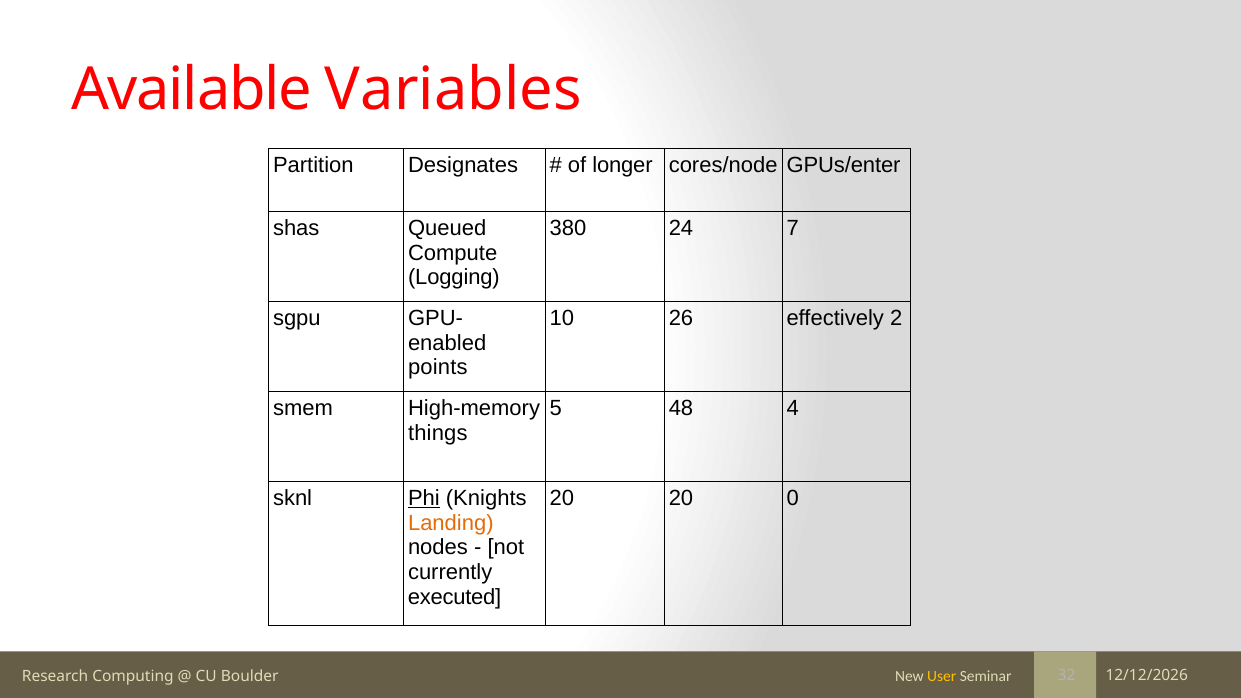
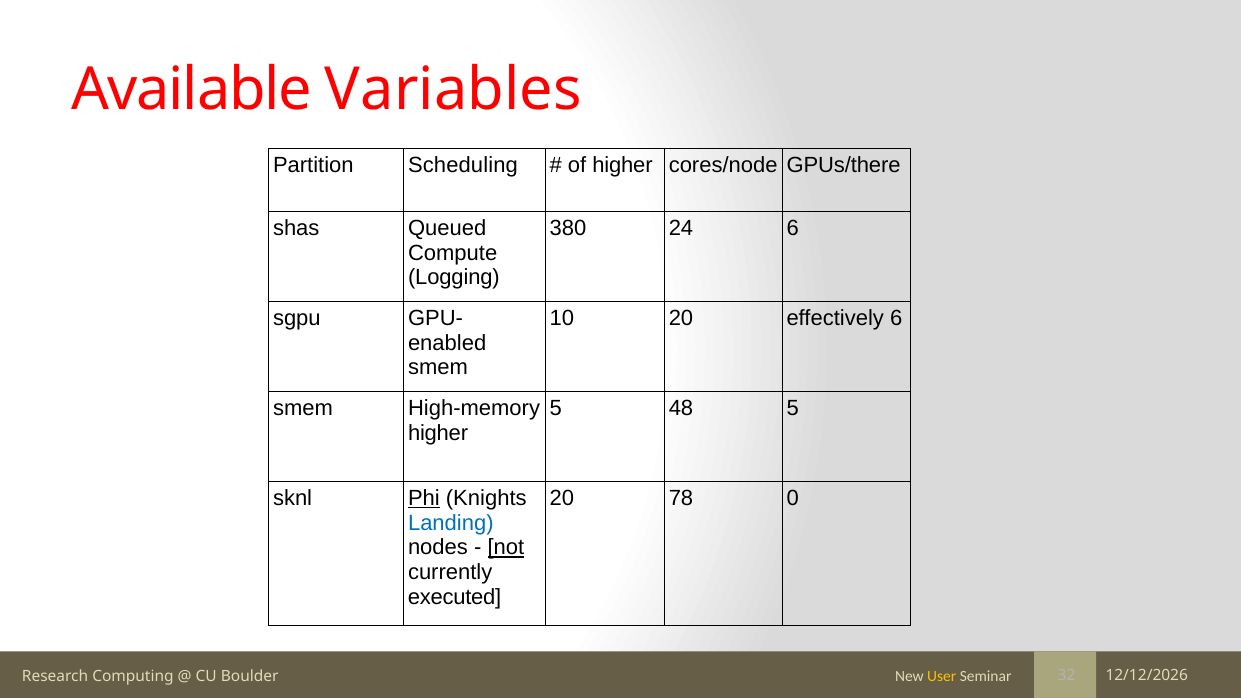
Designates: Designates -> Scheduling (463, 166)
of longer: longer -> higher (623, 166)
GPUs/enter: GPUs/enter -> GPUs/there (844, 166)
24 7: 7 -> 6 (793, 228)
10 26: 26 -> 20 (681, 318)
effectively 2: 2 -> 6 (896, 318)
points: points -> smem (438, 368)
48 4: 4 -> 5 (793, 408)
things: things -> higher (438, 433)
20 20: 20 -> 78 (681, 498)
Landing colour: orange -> blue (451, 523)
not underline: none -> present (506, 548)
